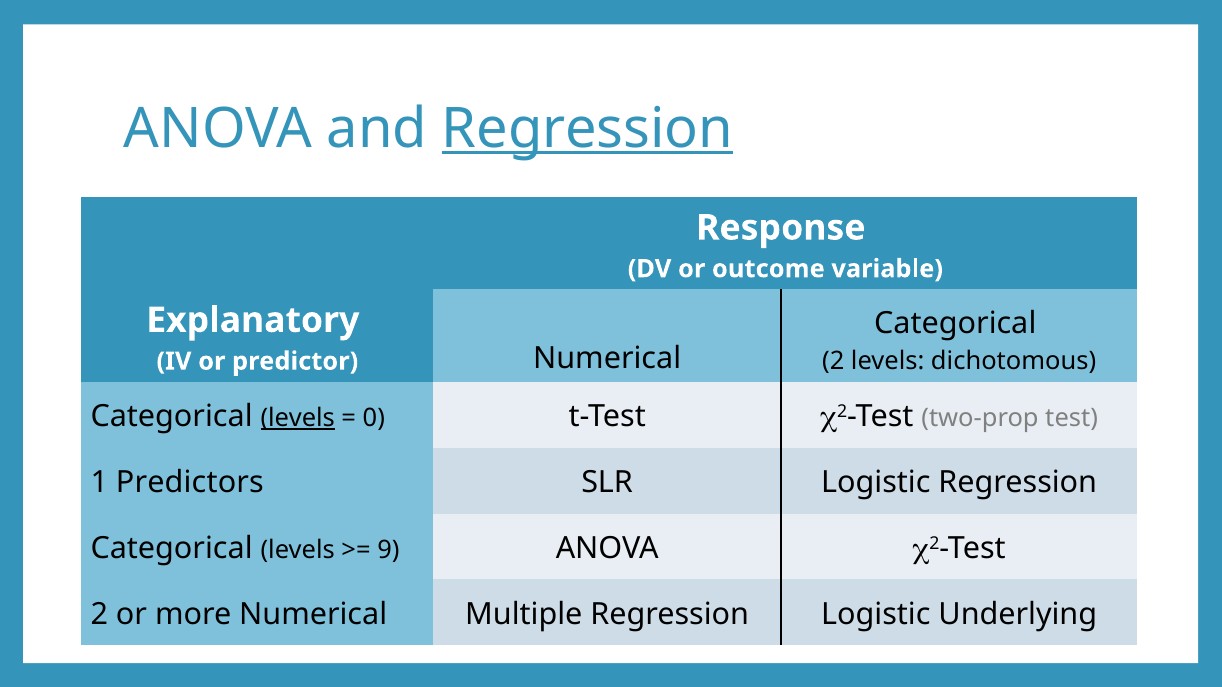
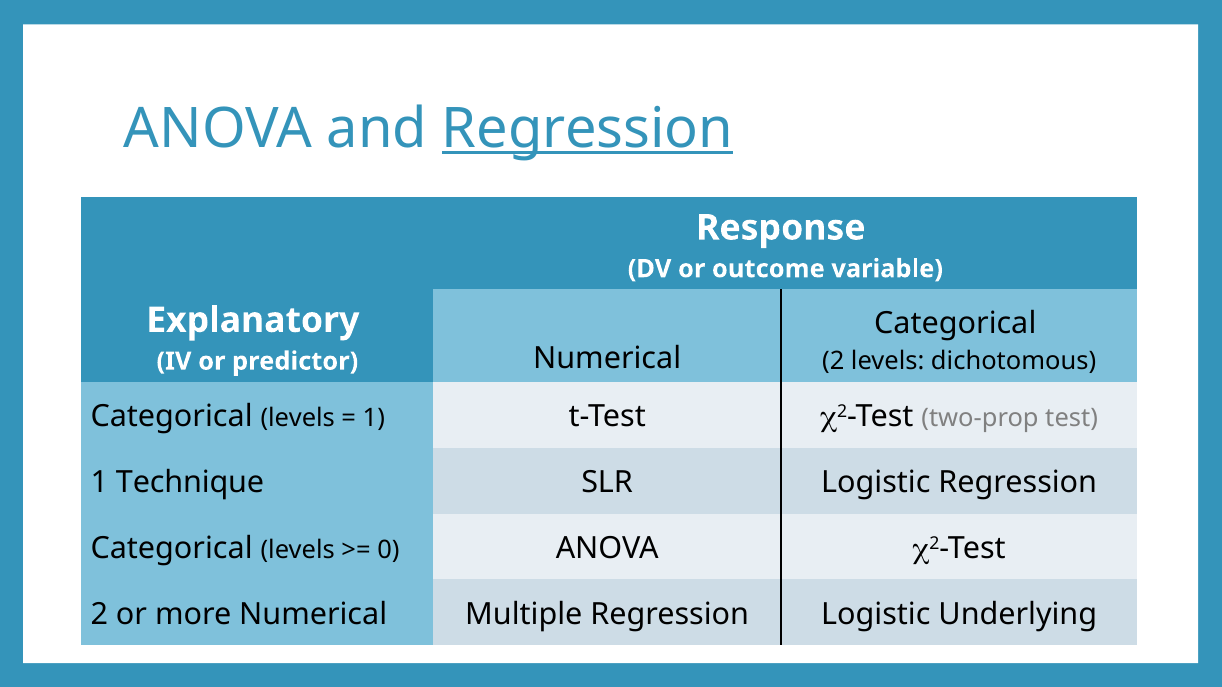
levels underline: present -> none (298, 418)
0: 0 -> 1 (374, 418)
Predictors: Predictors -> Technique (190, 483)
9: 9 -> 0 (388, 550)
